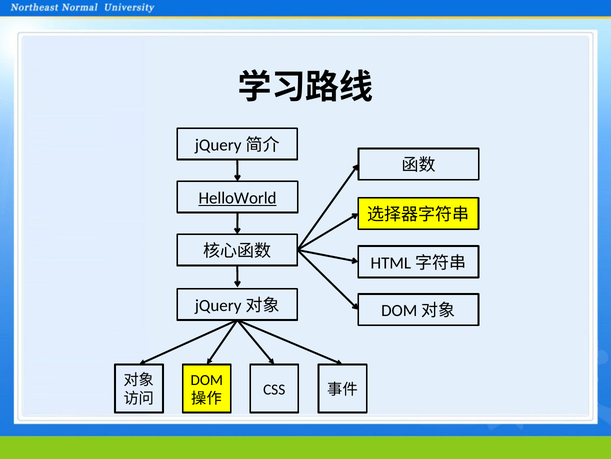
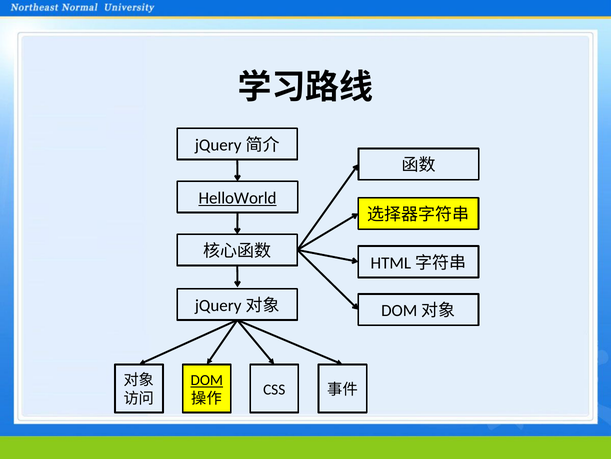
DOM underline: none -> present (207, 380)
